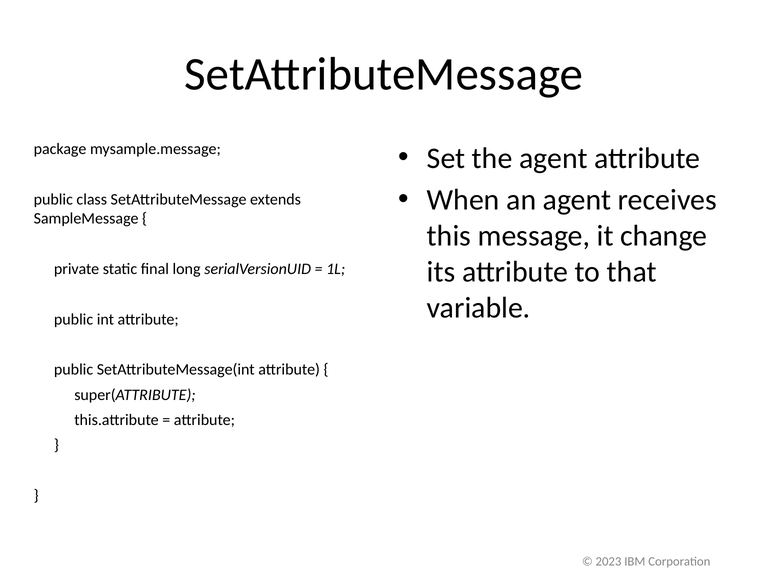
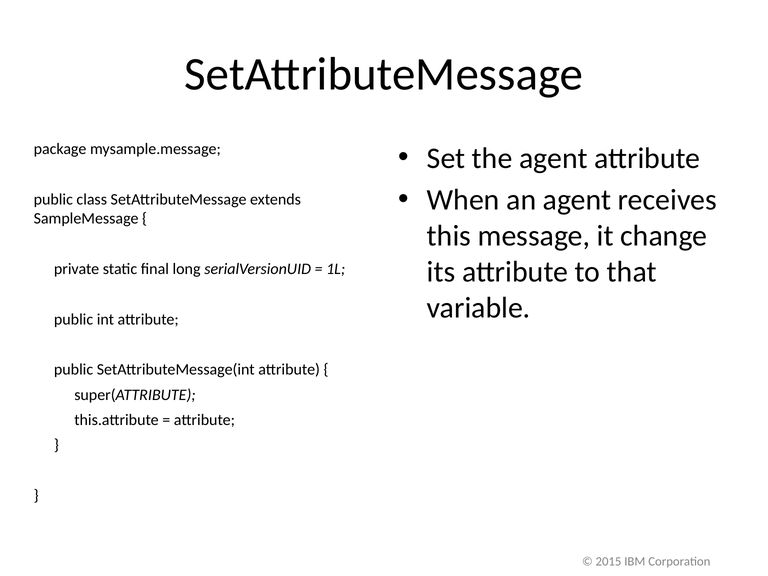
2023: 2023 -> 2015 (608, 562)
